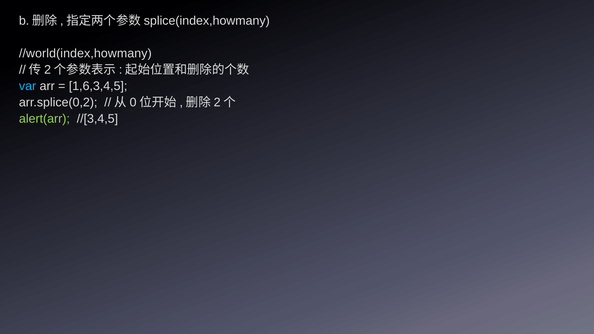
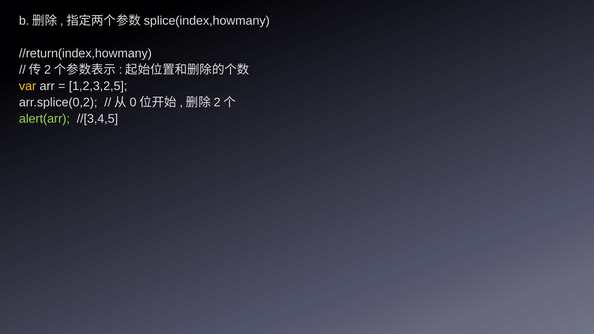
//world(index,howmany: //world(index,howmany -> //return(index,howmany (85, 53)
var colour: light blue -> yellow (28, 86)
1,6,3,4,5: 1,6,3,4,5 -> 1,2,3,2,5 (98, 86)
